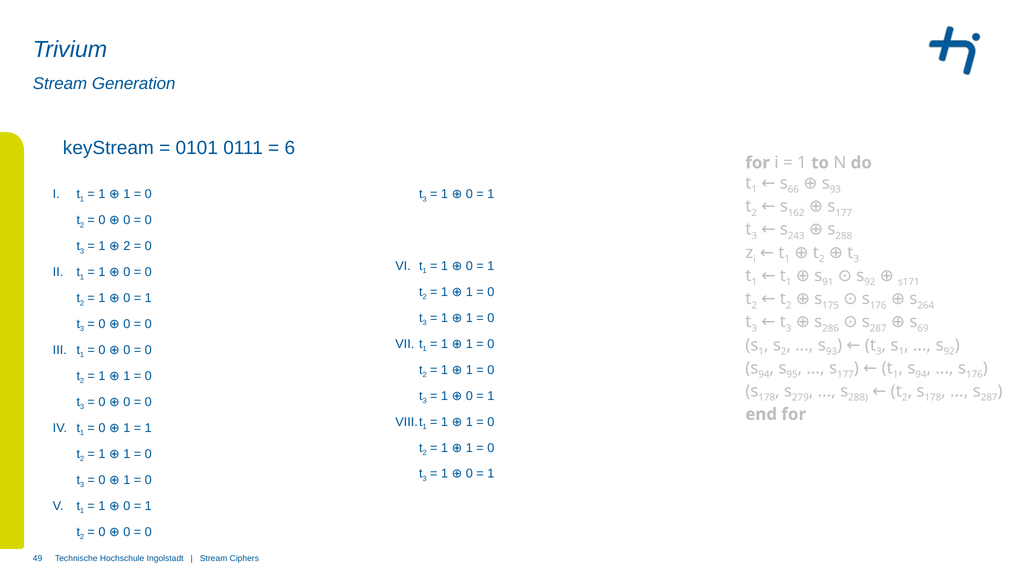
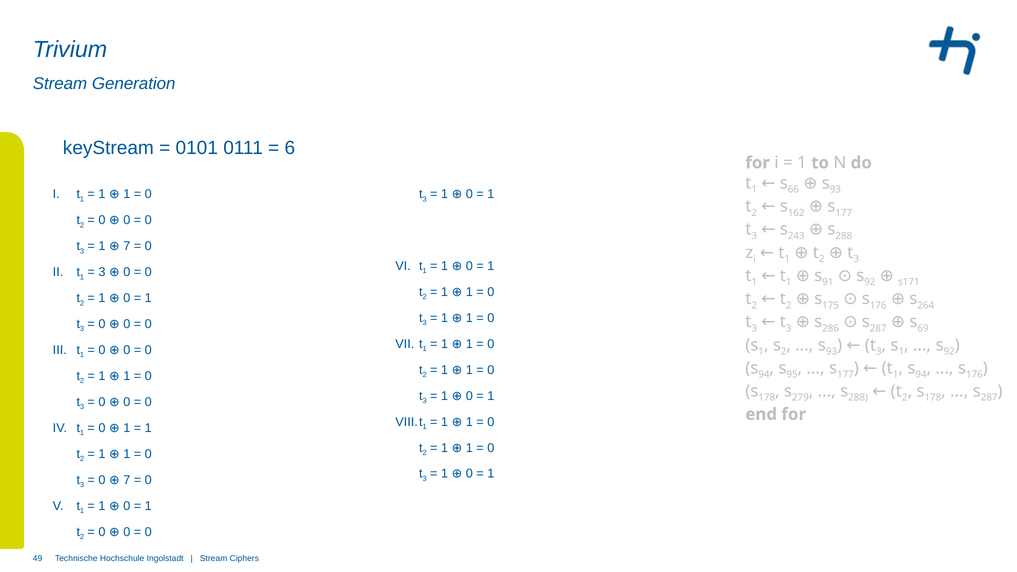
1 2: 2 -> 7 (127, 246)
1: 1 -> 3 (102, 272)
1: 1 -> 7 (127, 480)
